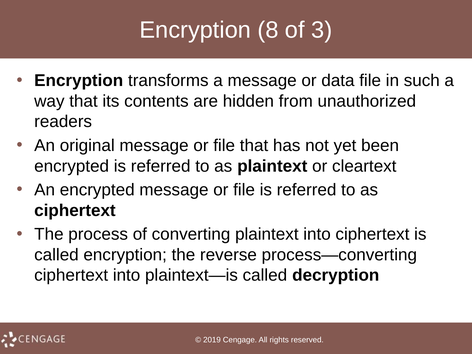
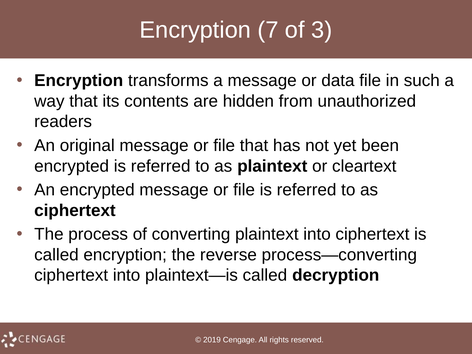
8: 8 -> 7 (268, 30)
